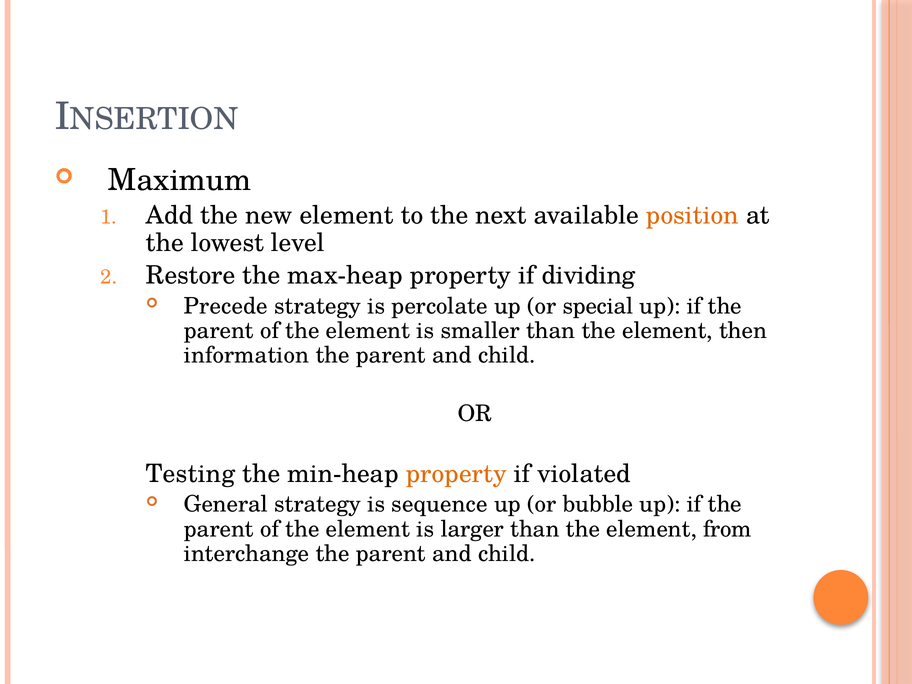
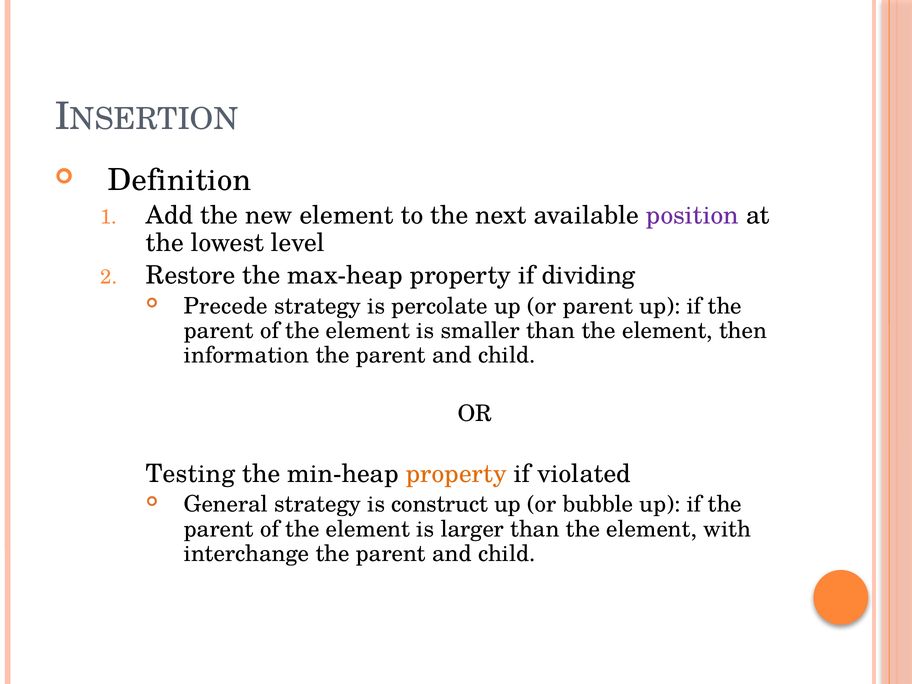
Maximum: Maximum -> Definition (180, 180)
position colour: orange -> purple (692, 216)
or special: special -> parent (598, 306)
sequence: sequence -> construct (440, 504)
from: from -> with (727, 529)
